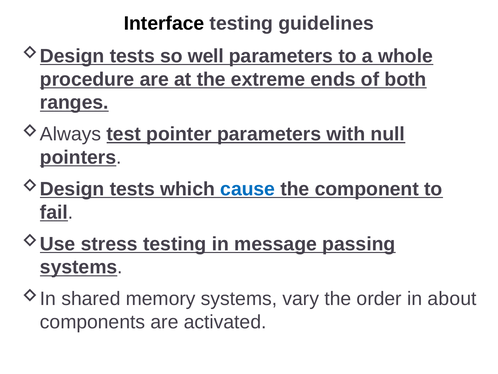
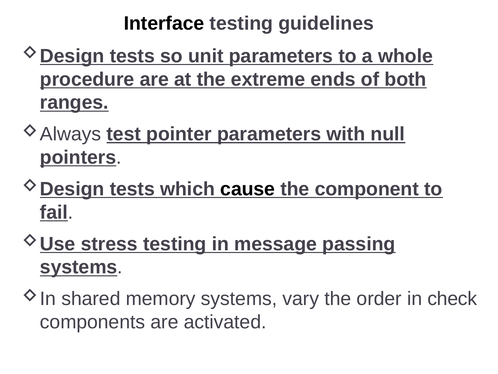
well: well -> unit (206, 56)
cause colour: blue -> black (248, 189)
about: about -> check (452, 298)
